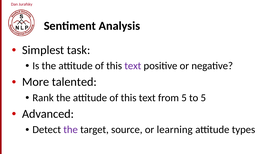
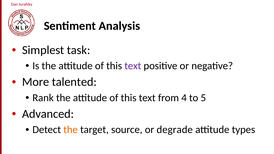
from 5: 5 -> 4 (184, 98)
the colour: purple -> orange (71, 130)
learning: learning -> degrade (175, 130)
